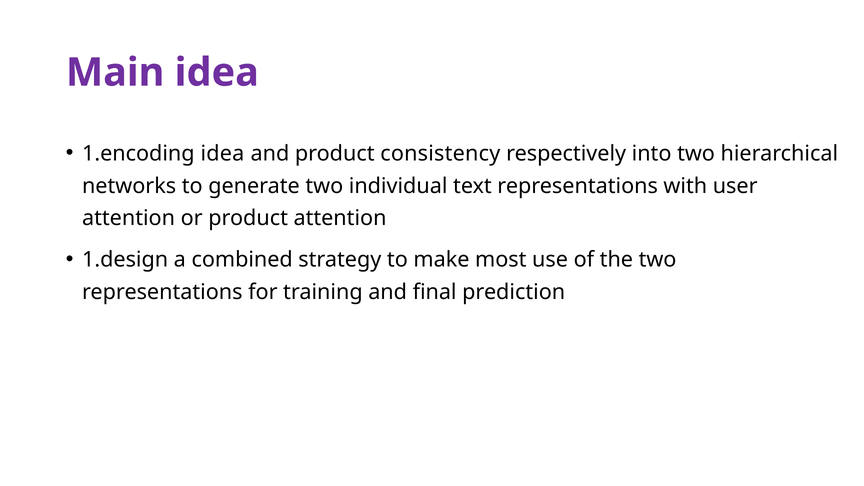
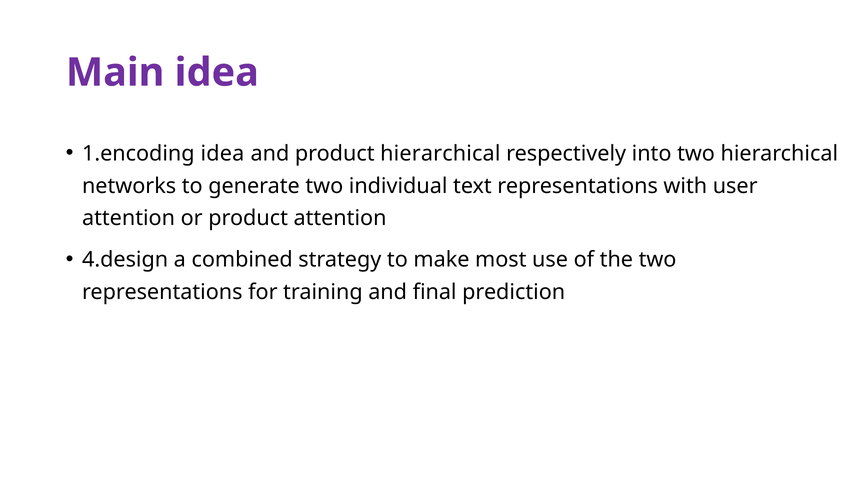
product consistency: consistency -> hierarchical (440, 154)
1.design: 1.design -> 4.design (125, 260)
